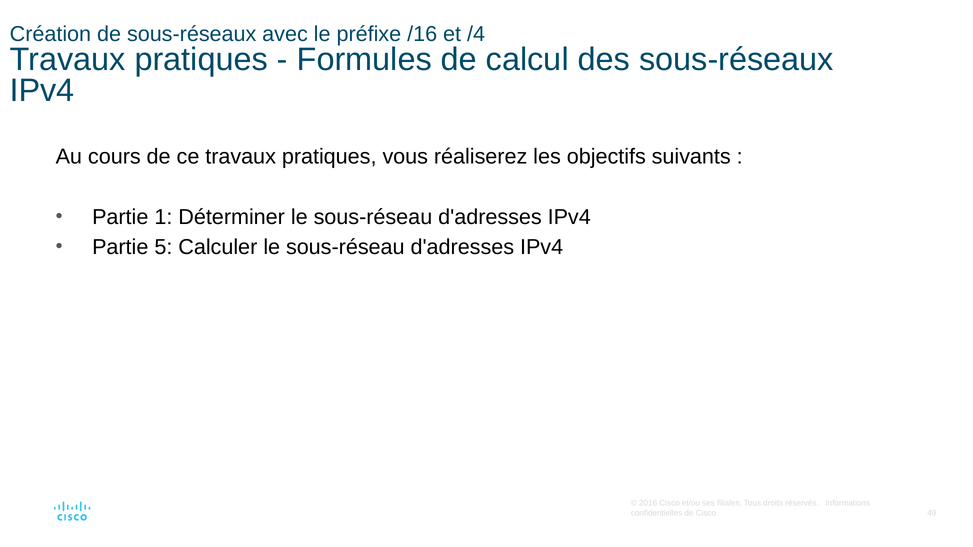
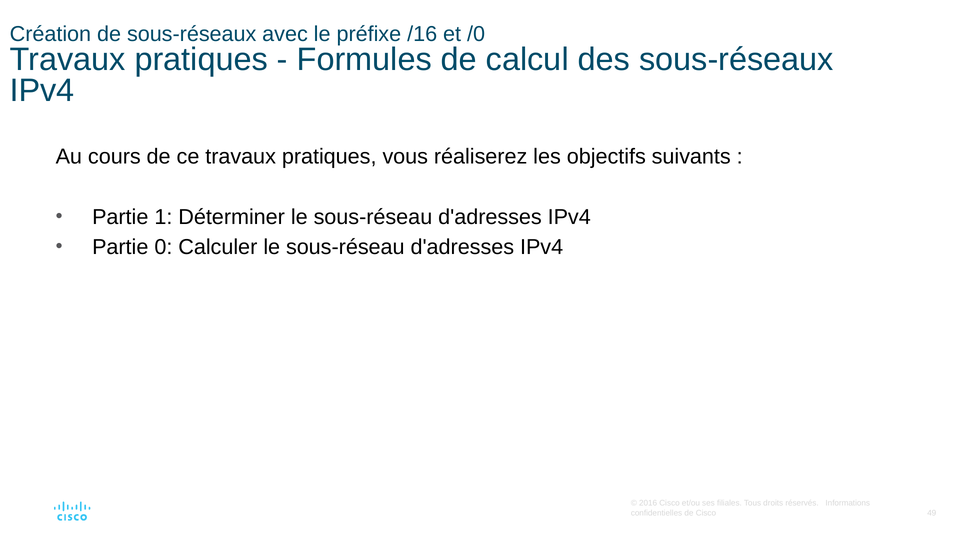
/4: /4 -> /0 (476, 34)
5: 5 -> 0 (163, 247)
